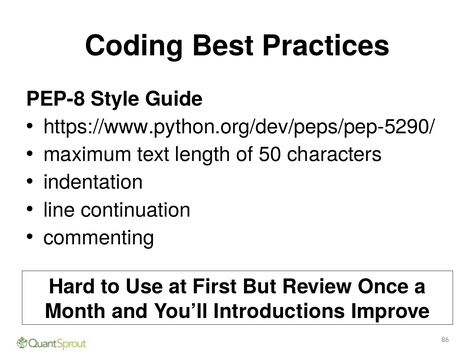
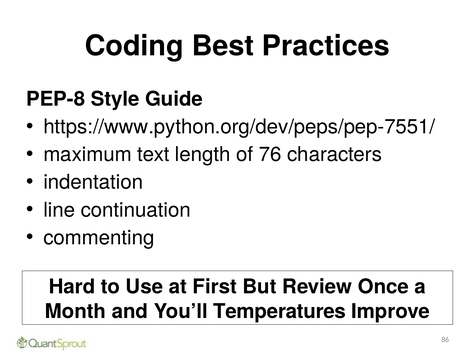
https://www.python.org/dev/peps/pep-5290/: https://www.python.org/dev/peps/pep-5290/ -> https://www.python.org/dev/peps/pep-7551/ (239, 127)
50: 50 -> 76 (270, 155)
Introductions: Introductions -> Temperatures (280, 312)
